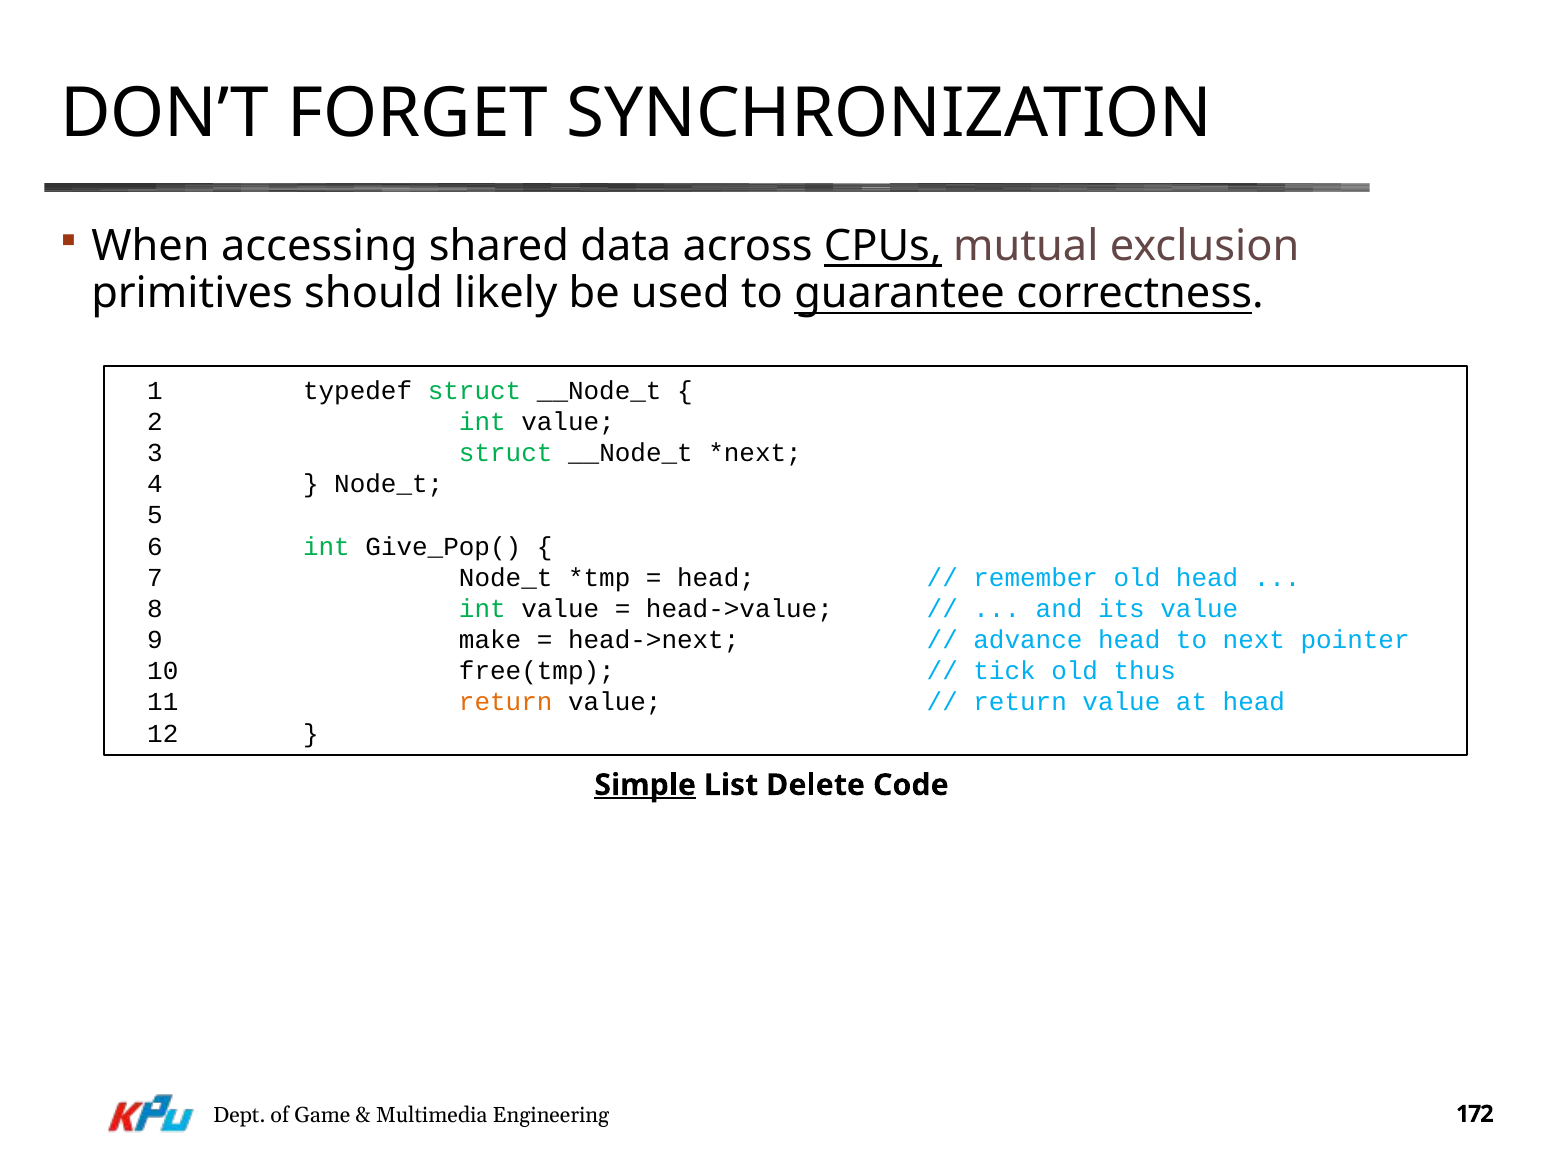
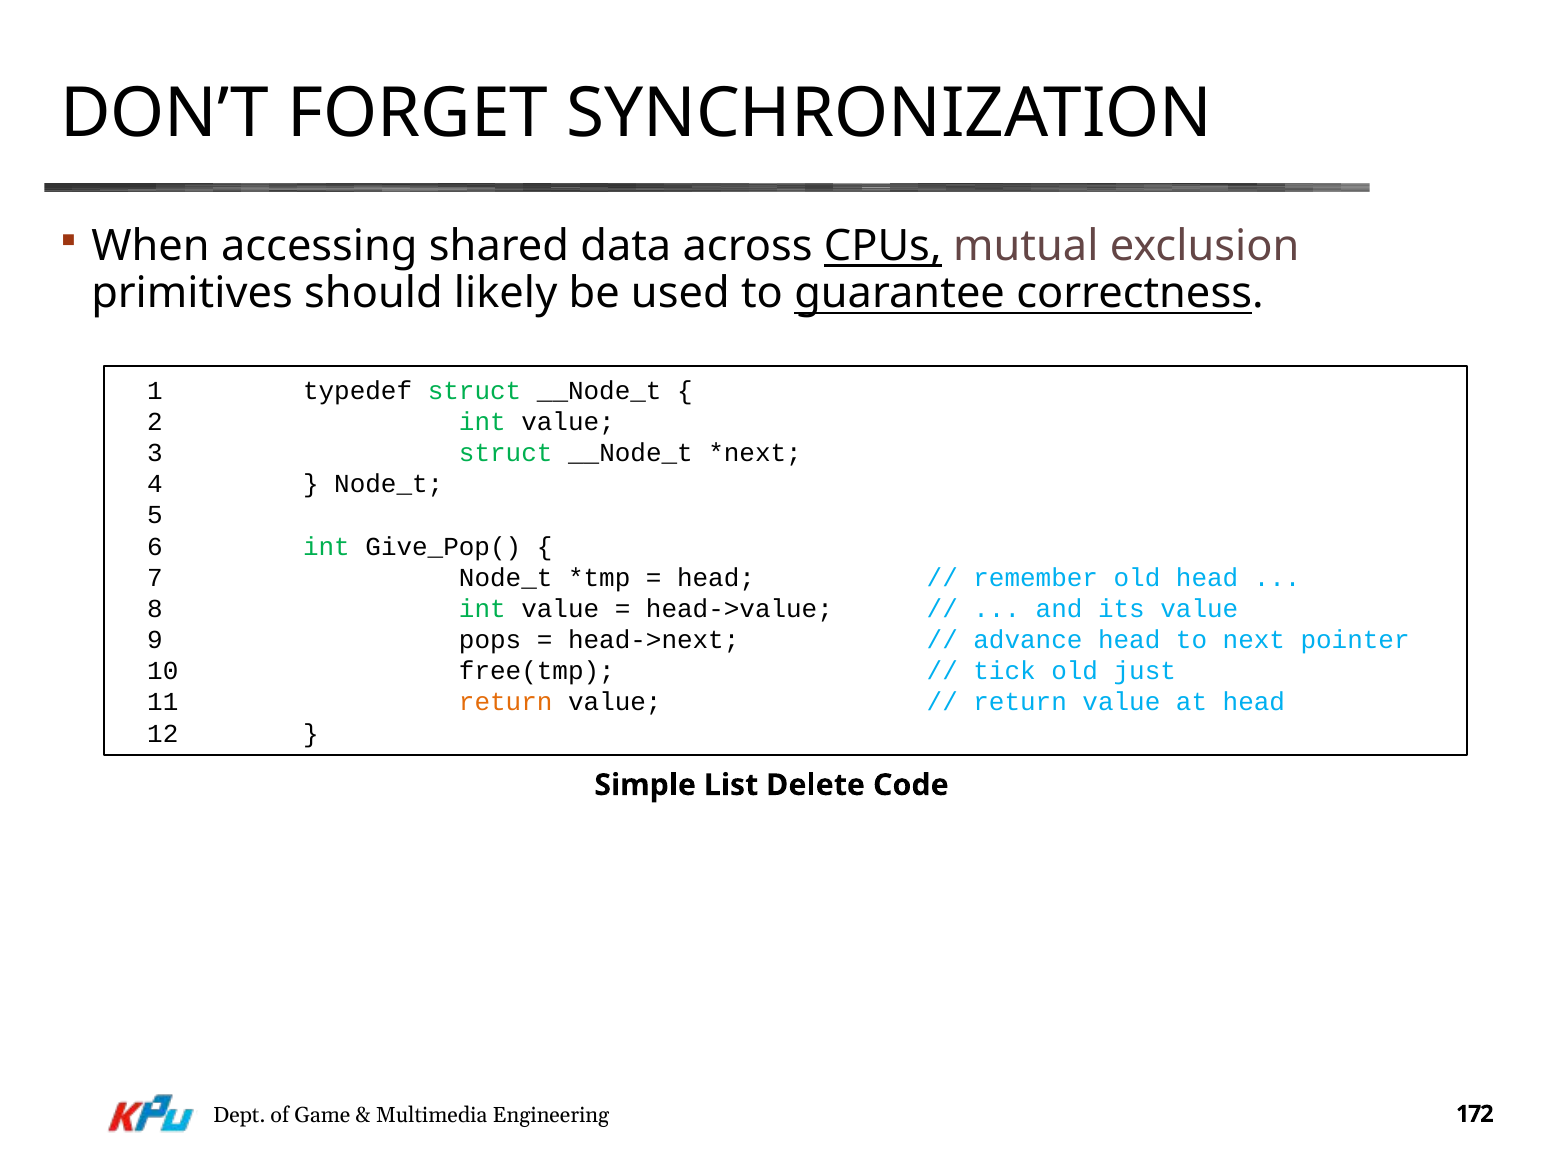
make: make -> pops (490, 640)
thus: thus -> just (1145, 671)
Simple underline: present -> none (645, 785)
